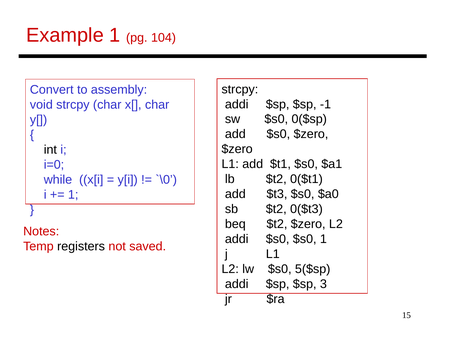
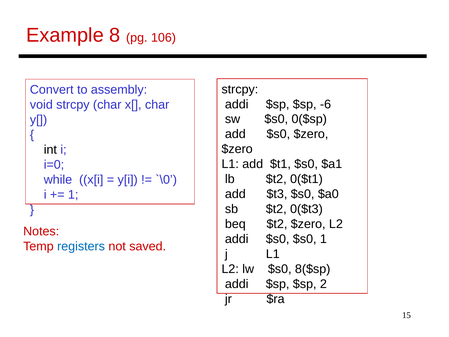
Example 1: 1 -> 8 (115, 35)
104: 104 -> 106 (164, 38)
-1: -1 -> -6 (326, 104)
registers colour: black -> blue (81, 246)
5($sp: 5($sp -> 8($sp (313, 269)
3: 3 -> 2 (323, 284)
